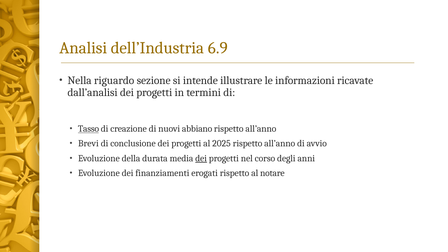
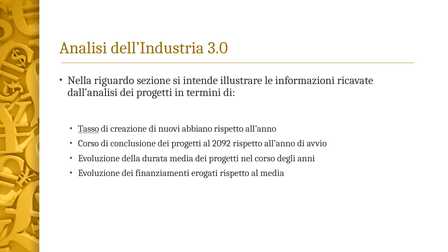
6.9: 6.9 -> 3.0 (218, 48)
Brevi: Brevi -> Corso (88, 144)
2025: 2025 -> 2092 (221, 144)
dei underline: present -> none (201, 158)
al notare: notare -> media (272, 173)
